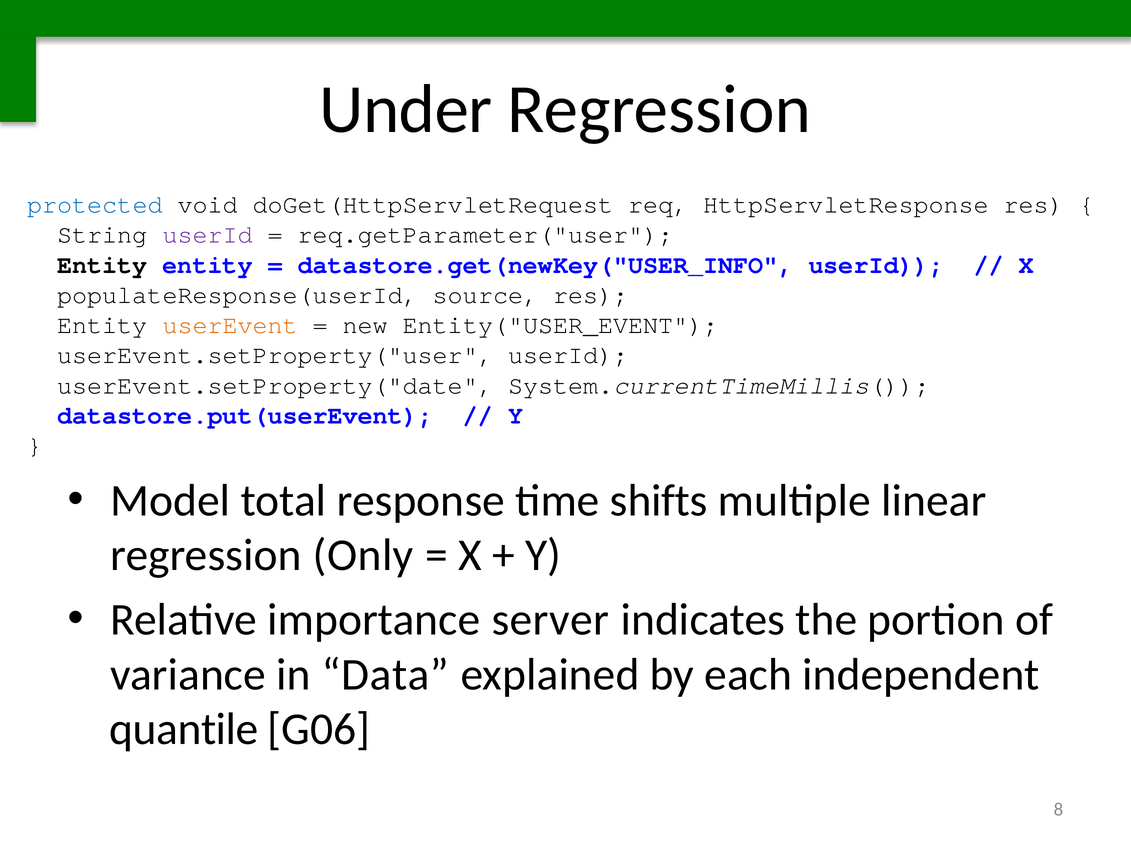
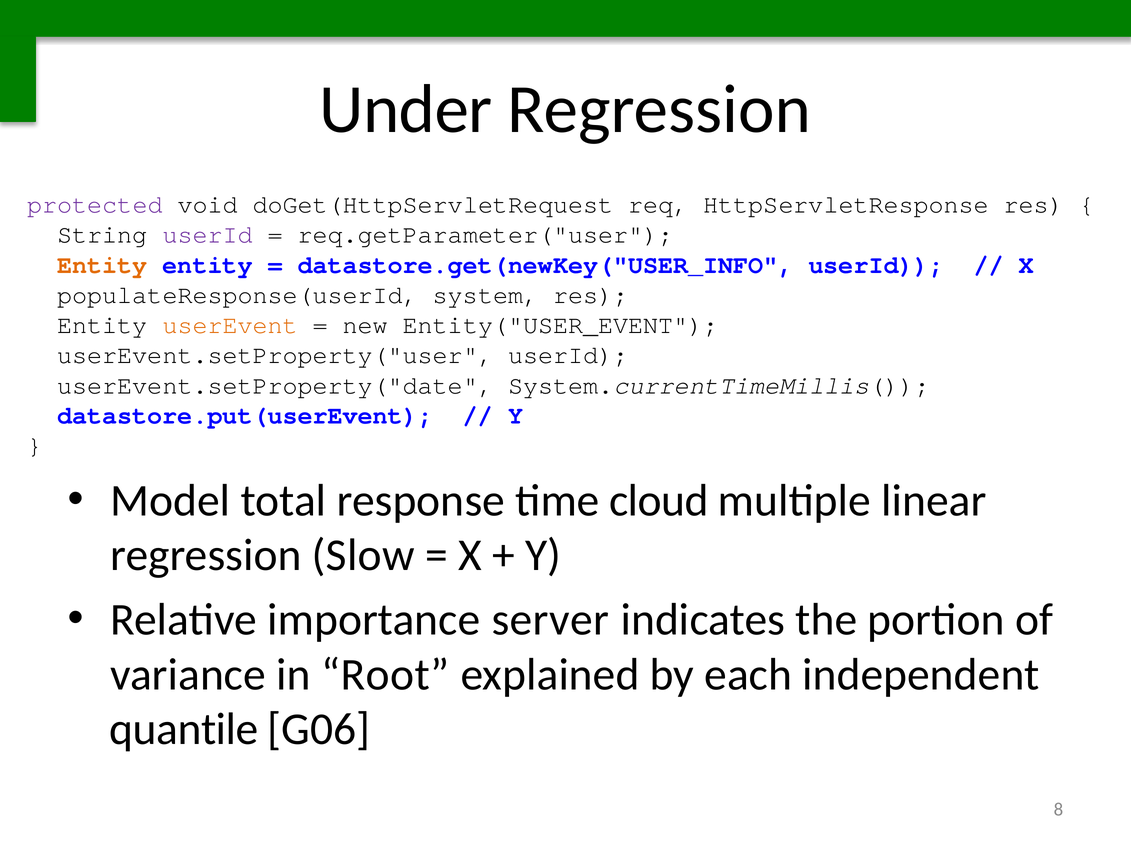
protected colour: blue -> purple (95, 205)
Entity colour: black -> orange (102, 265)
source: source -> system (486, 295)
shifts: shifts -> cloud (659, 501)
Only: Only -> Slow (363, 555)
Data: Data -> Root (385, 675)
